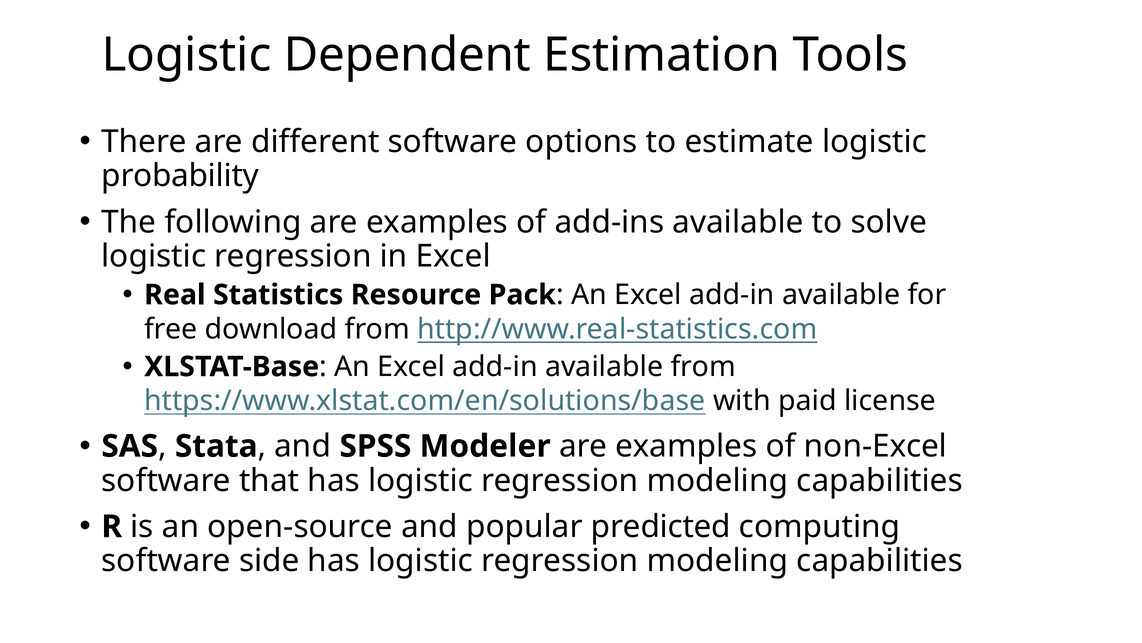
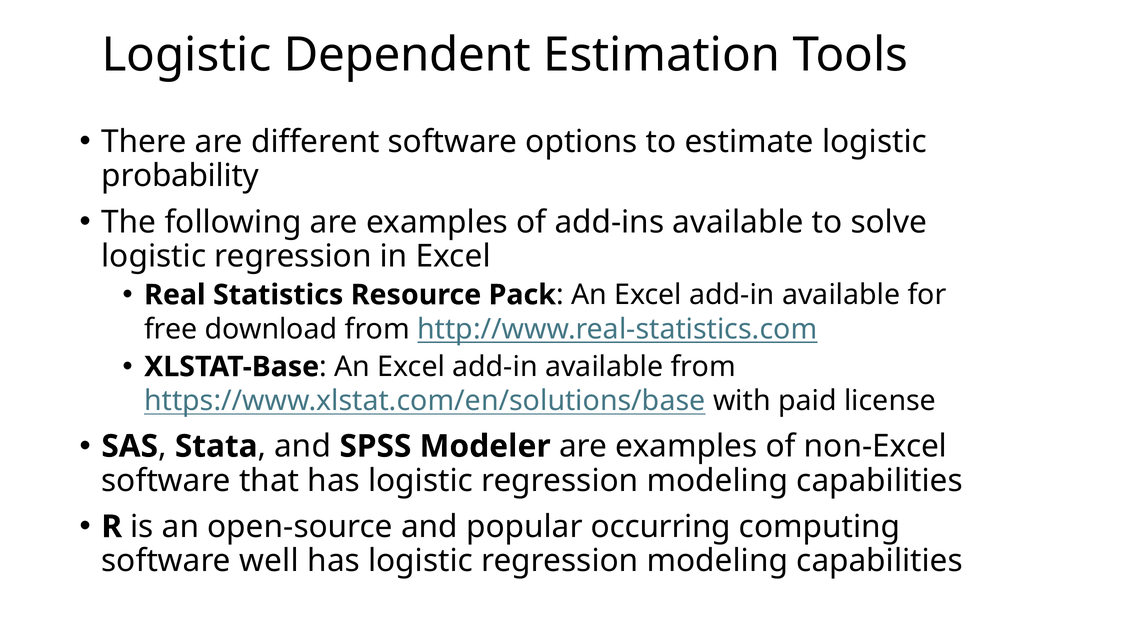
predicted: predicted -> occurring (661, 526)
side: side -> well (269, 560)
